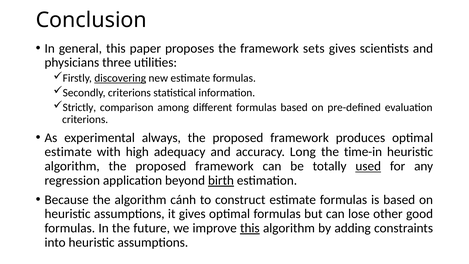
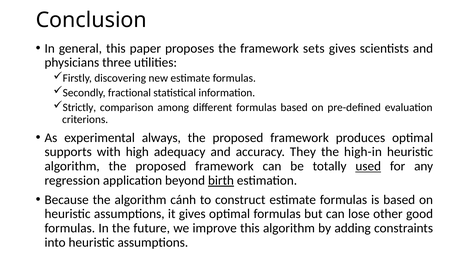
discovering underline: present -> none (120, 78)
Secondly criterions: criterions -> fractional (129, 93)
estimate: estimate -> supports (68, 152)
Long: Long -> They (303, 152)
time-in: time-in -> high-in (363, 152)
this underline: present -> none (250, 228)
